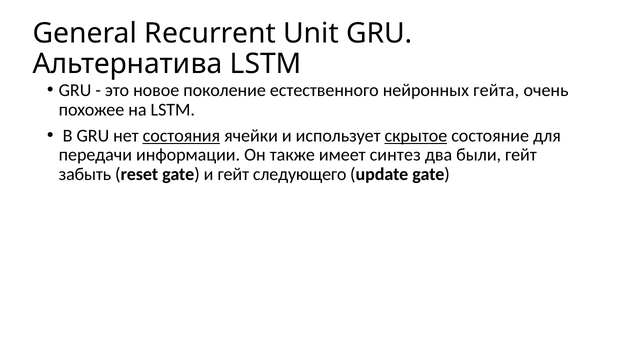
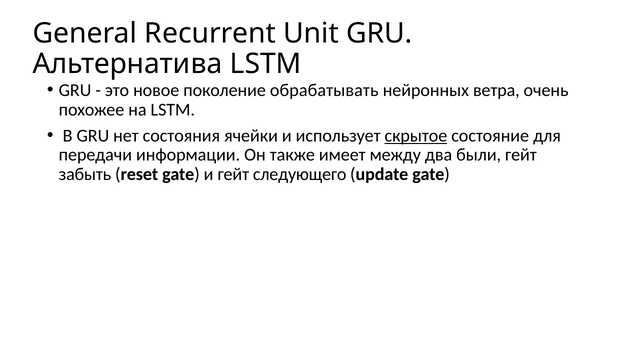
естественного: естественного -> обрабатывать (324, 90)
гейта: гейта -> ветра (496, 90)
состояния underline: present -> none (181, 135)
синтез: синтез -> между (395, 155)
